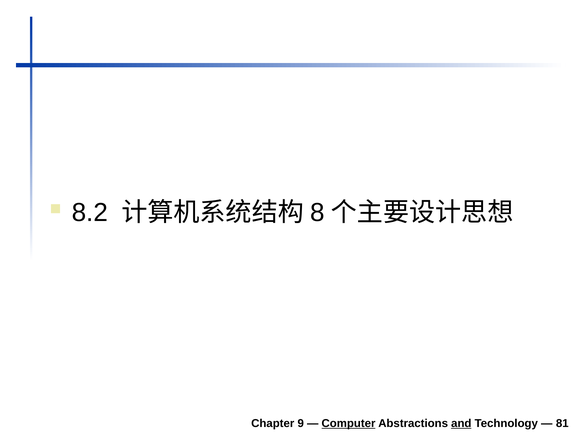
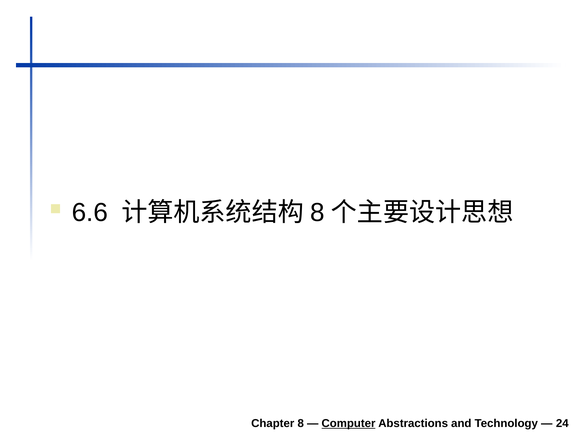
8.2: 8.2 -> 6.6 (90, 212)
Chapter 9: 9 -> 8 (301, 423)
and underline: present -> none (461, 423)
81: 81 -> 24 (562, 423)
